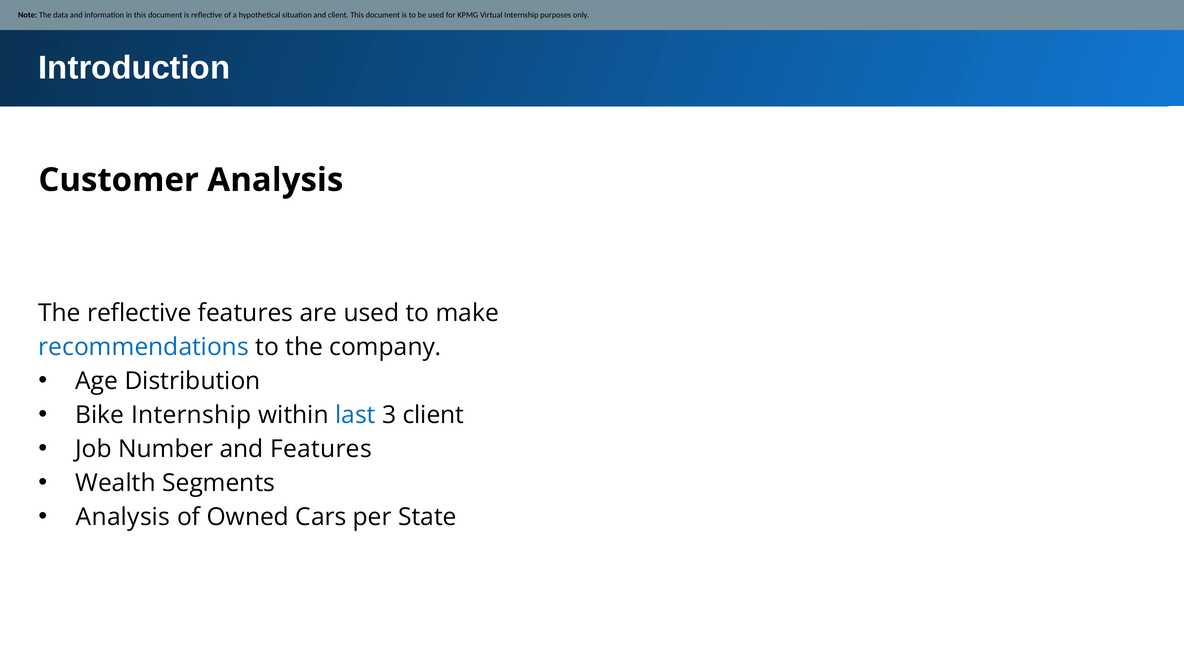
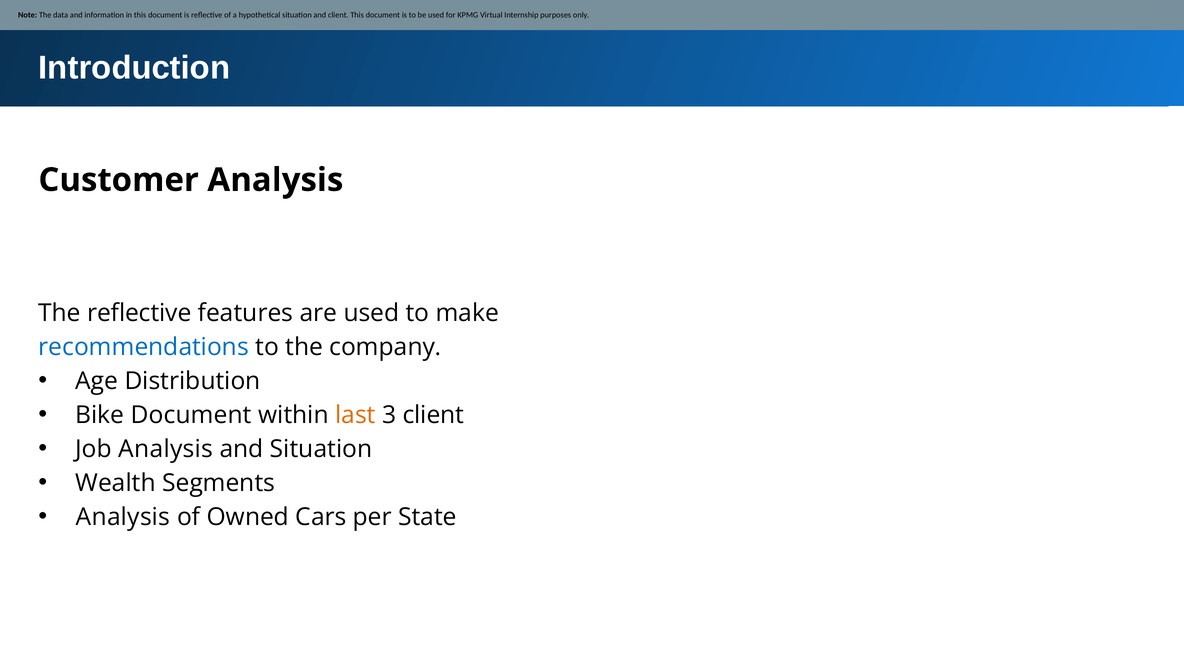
Bike Internship: Internship -> Document (191, 415)
last colour: blue -> orange (355, 415)
Job Number: Number -> Analysis (166, 449)
and Features: Features -> Situation (321, 449)
